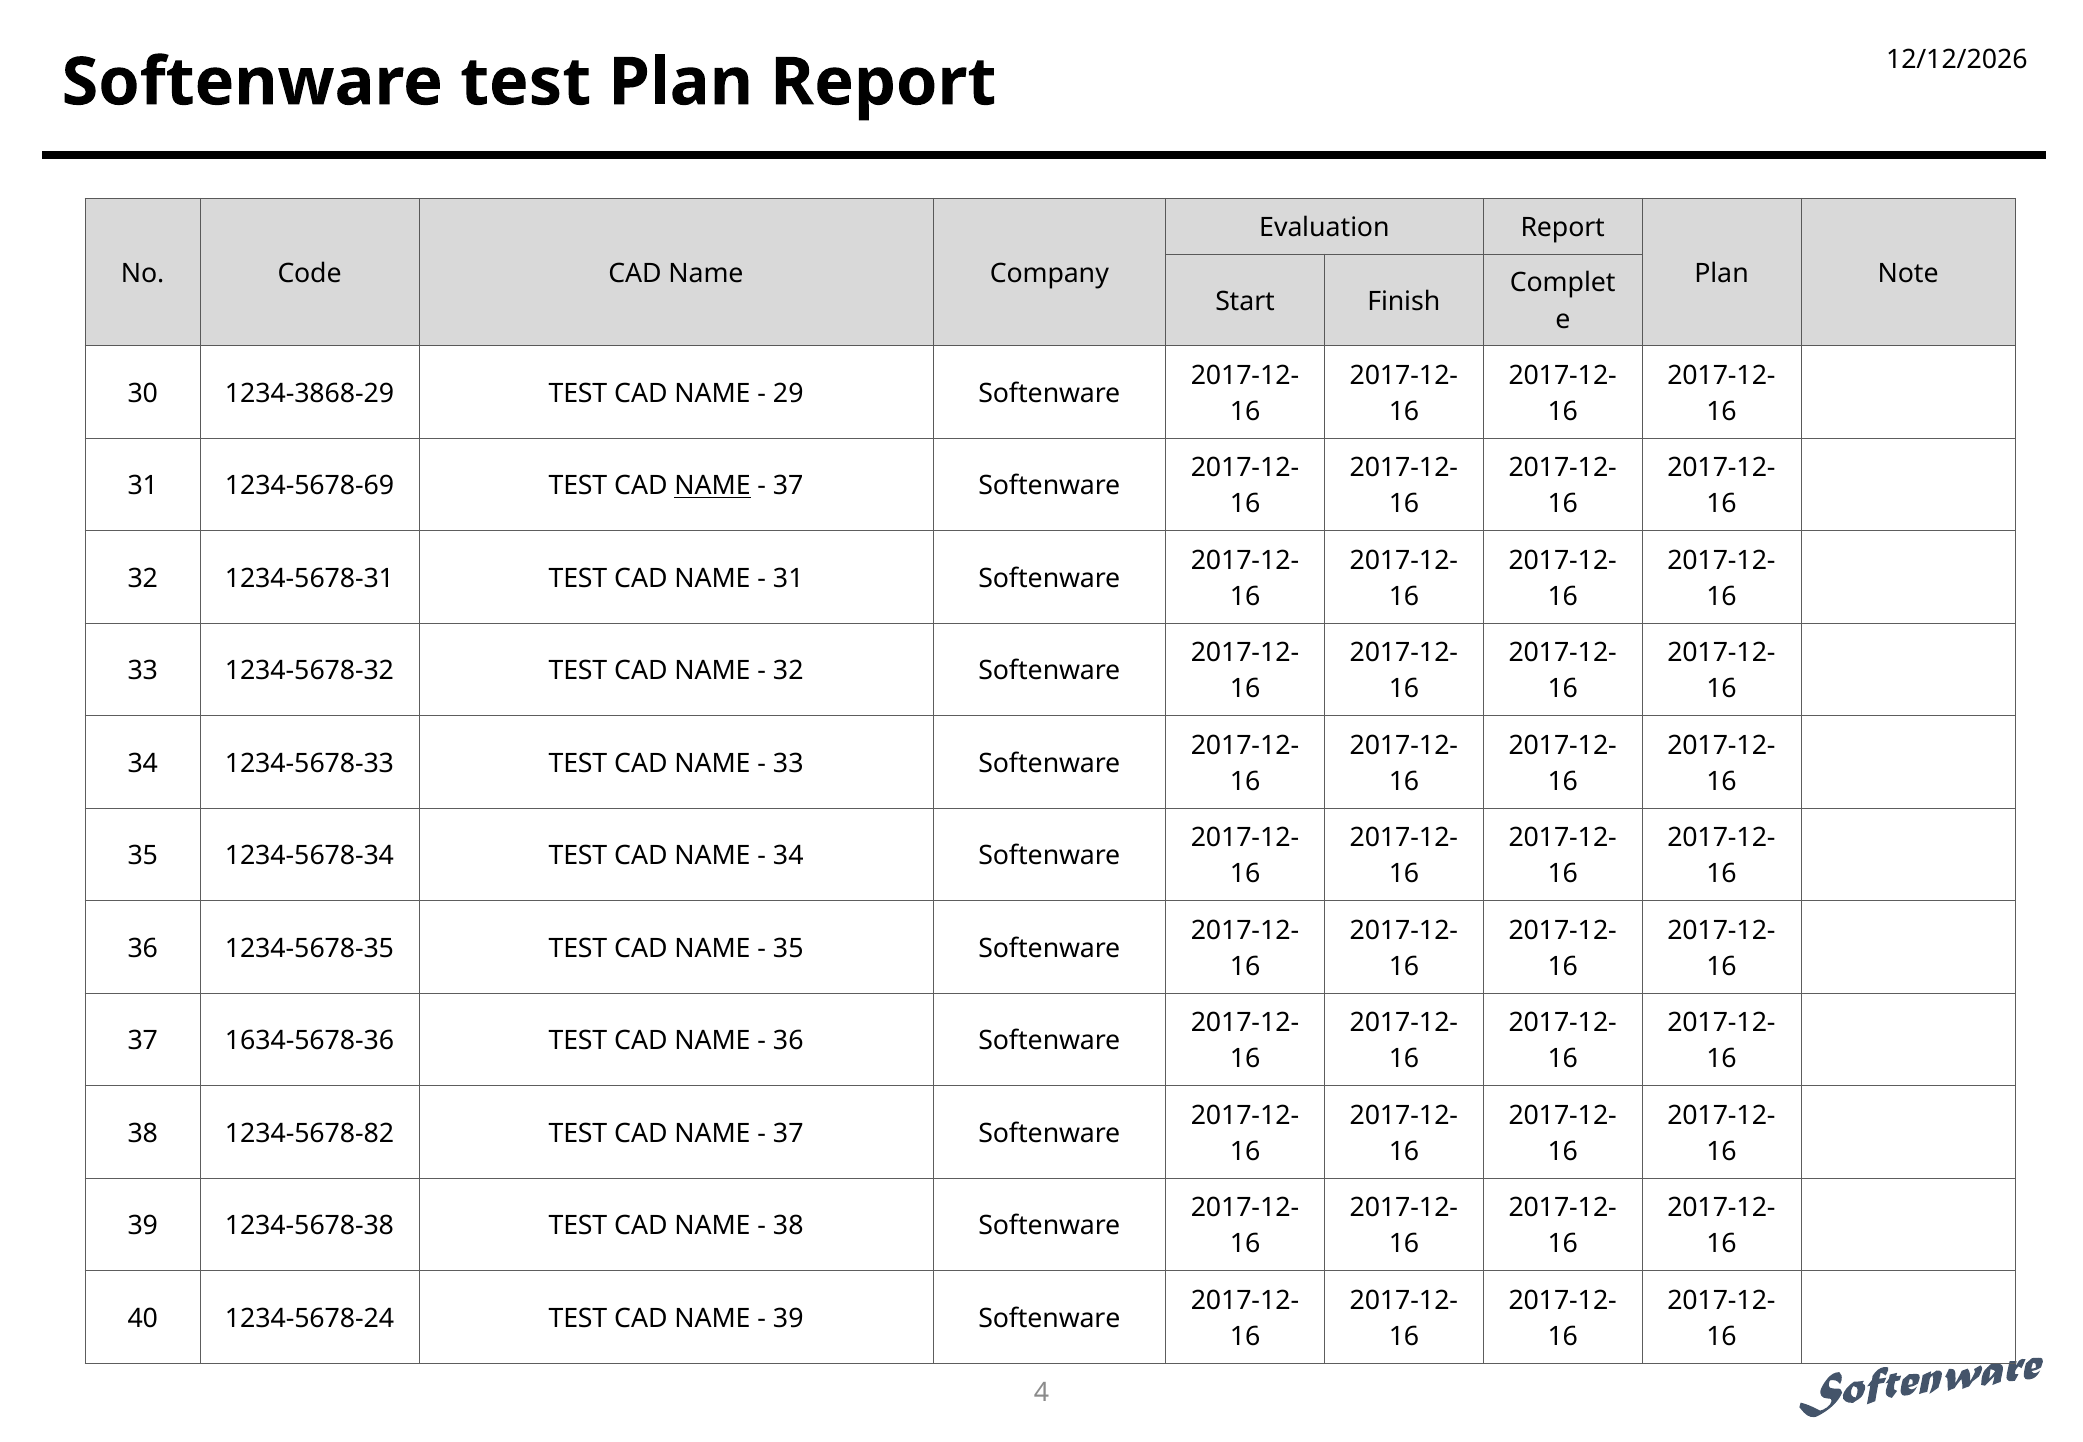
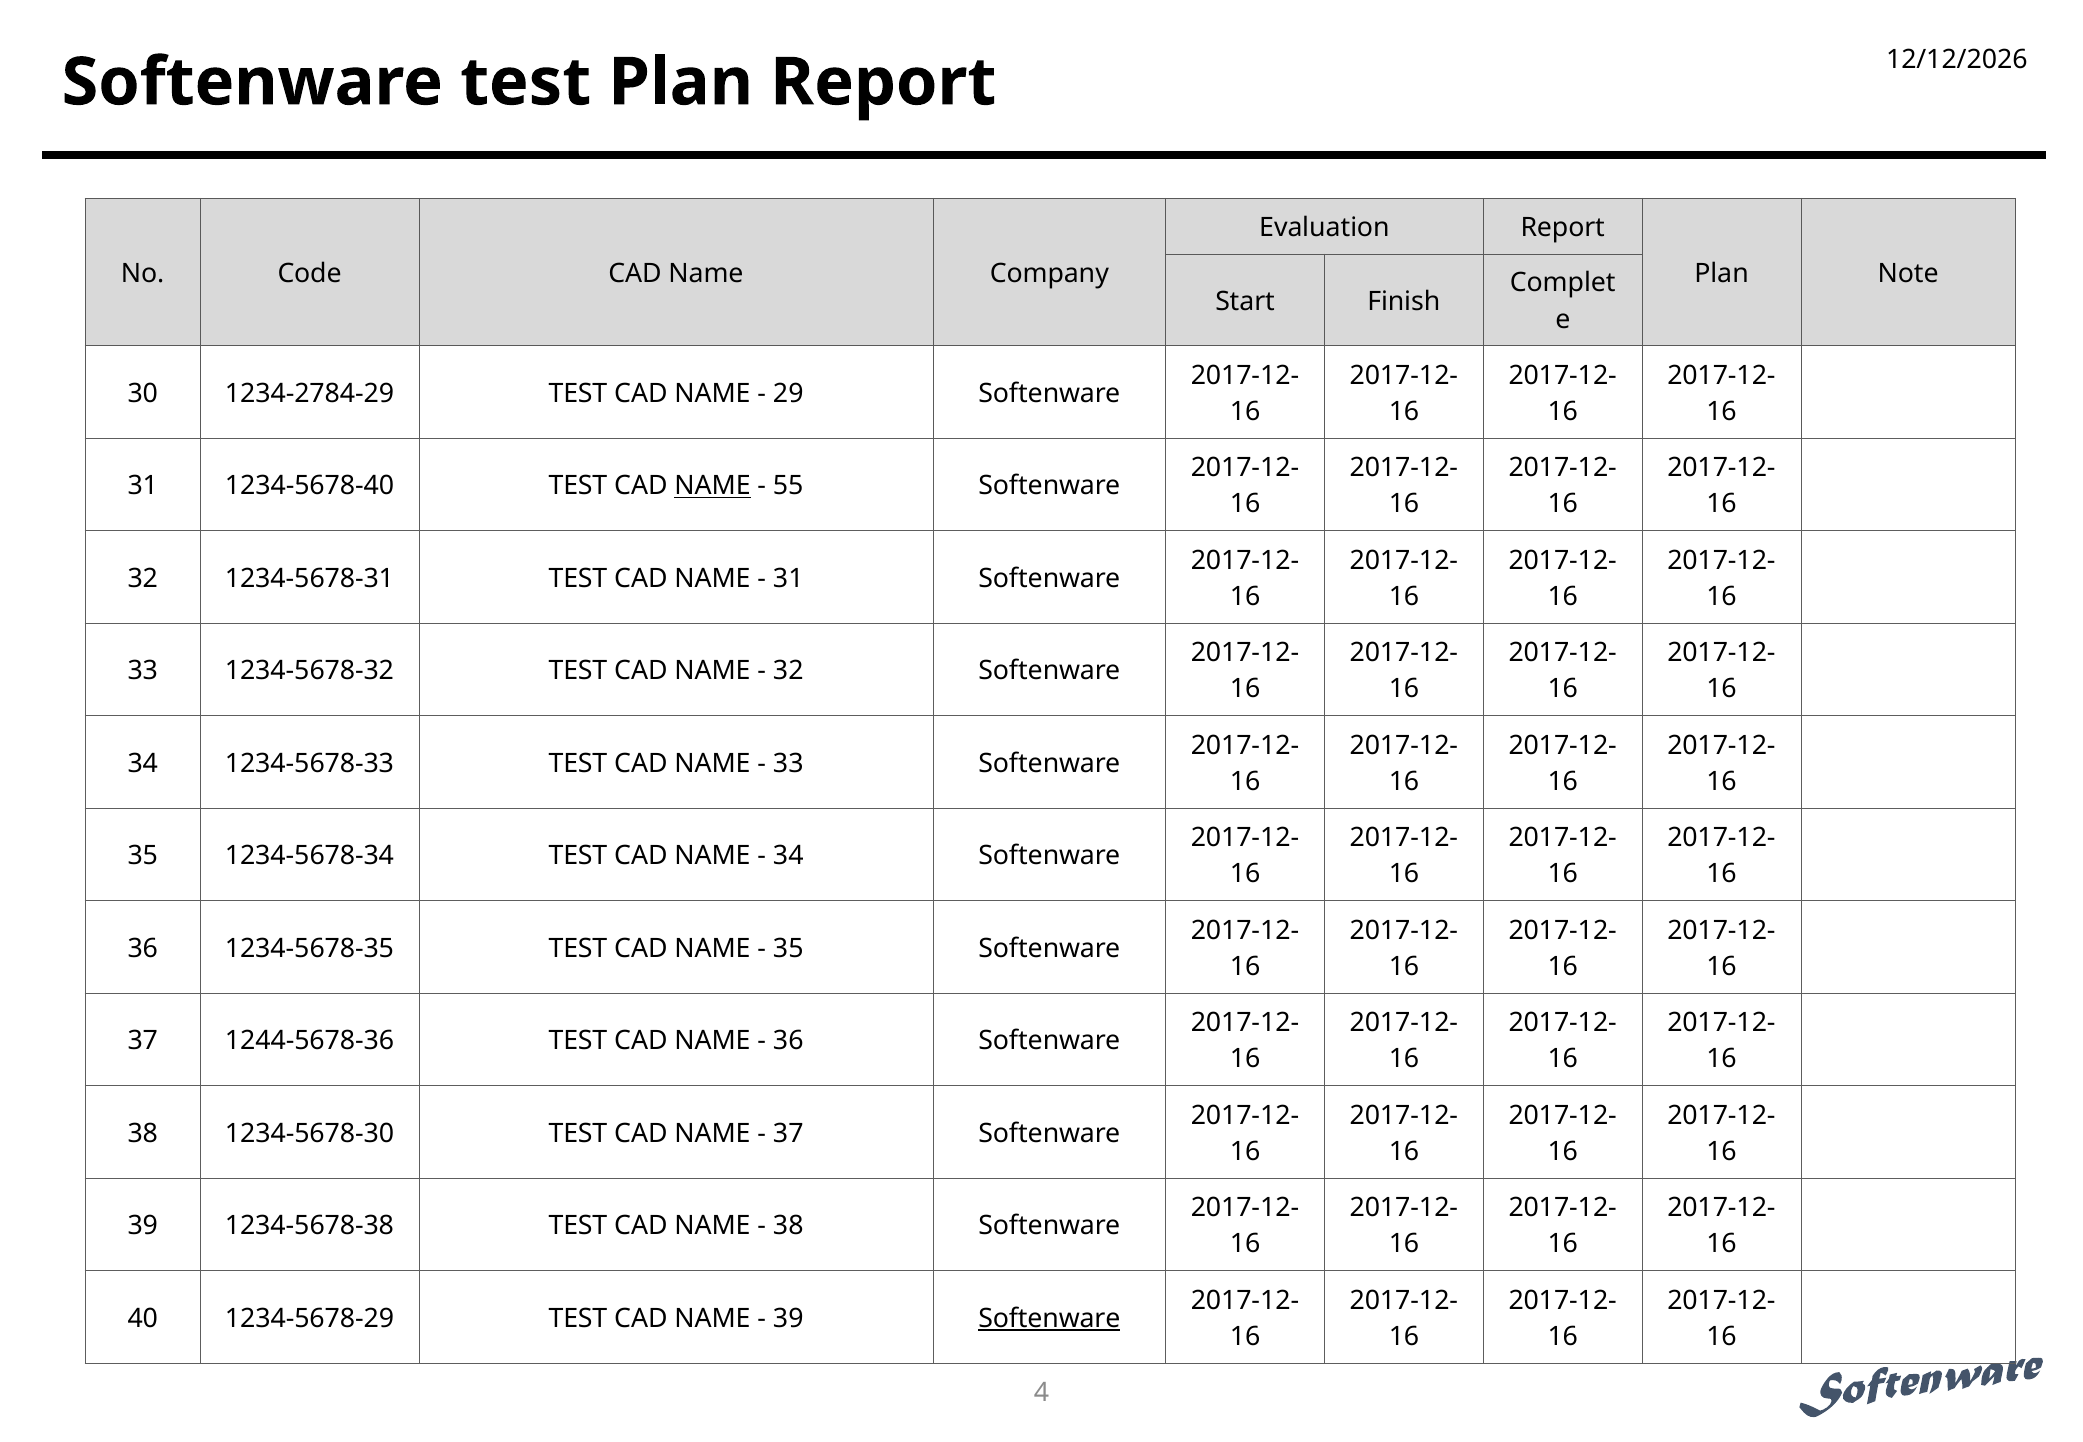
1234-3868-29: 1234-3868-29 -> 1234-2784-29 (310, 393)
1234-5678-69: 1234-5678-69 -> 1234-5678-40 (310, 486)
37: 37 -> 55 (788, 486)
1634-5678-36: 1634-5678-36 -> 1244-5678-36 (310, 1041)
1234-5678-82: 1234-5678-82 -> 1234-5678-30 (310, 1133)
1234-5678-24: 1234-5678-24 -> 1234-5678-29 (310, 1318)
Softenware underline: none -> present (1049, 1318)
